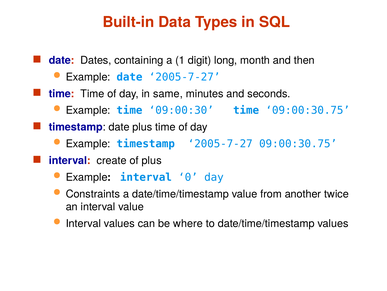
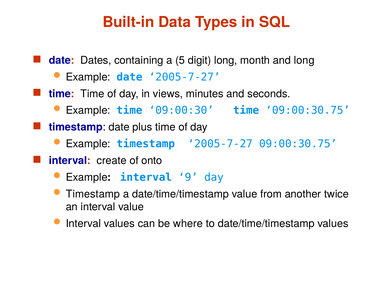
1: 1 -> 5 (180, 60)
and then: then -> long (304, 60)
same: same -> views (168, 93)
of plus: plus -> onto (152, 160)
0: 0 -> 9 (188, 177)
Constraints: Constraints -> Timestamp (93, 193)
